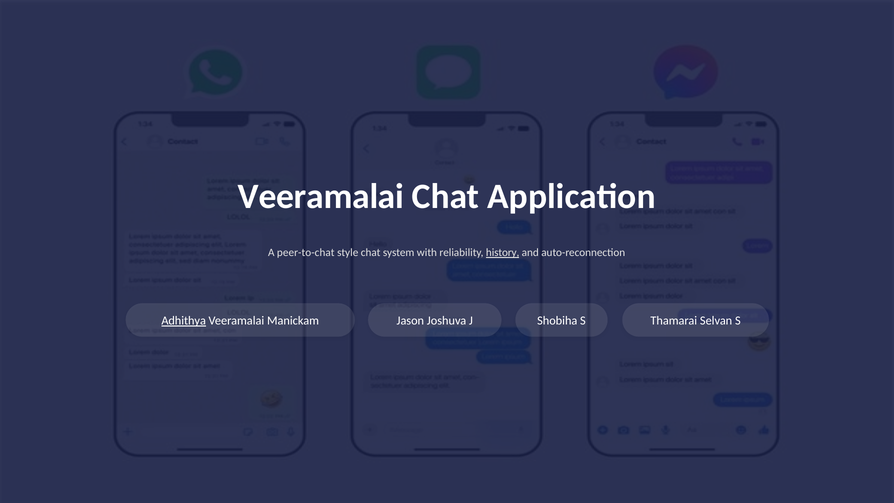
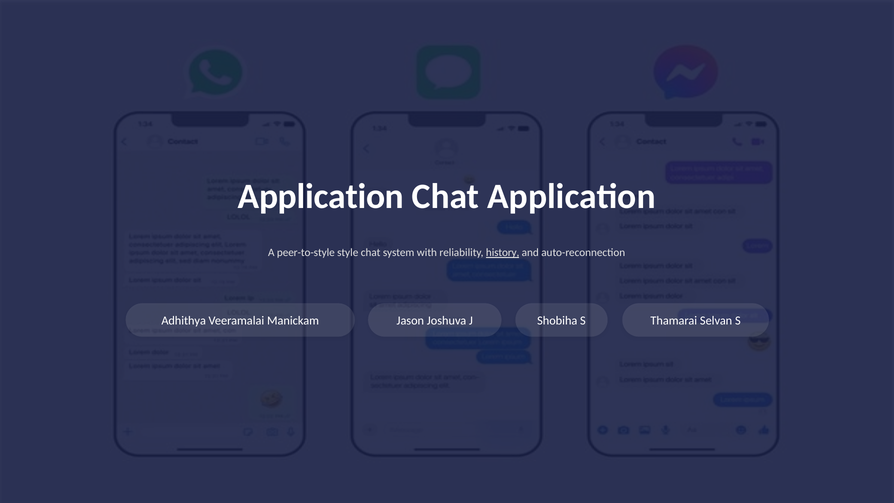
Veeramalai: Veeramalai -> Application (321, 197)
peer-to-chat: peer-to-chat -> peer-to-style (306, 253)
Adhithya underline: present -> none (184, 321)
